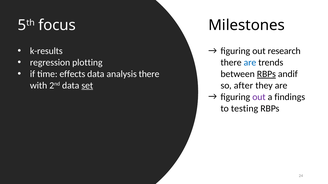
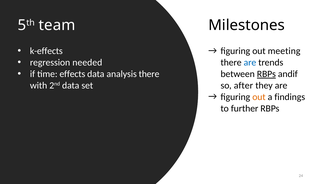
focus: focus -> team (57, 25)
k-results: k-results -> k-effects (46, 51)
research: research -> meeting (284, 51)
plotting: plotting -> needed (87, 63)
set underline: present -> none (87, 86)
out colour: purple -> orange (259, 97)
testing: testing -> further (245, 109)
